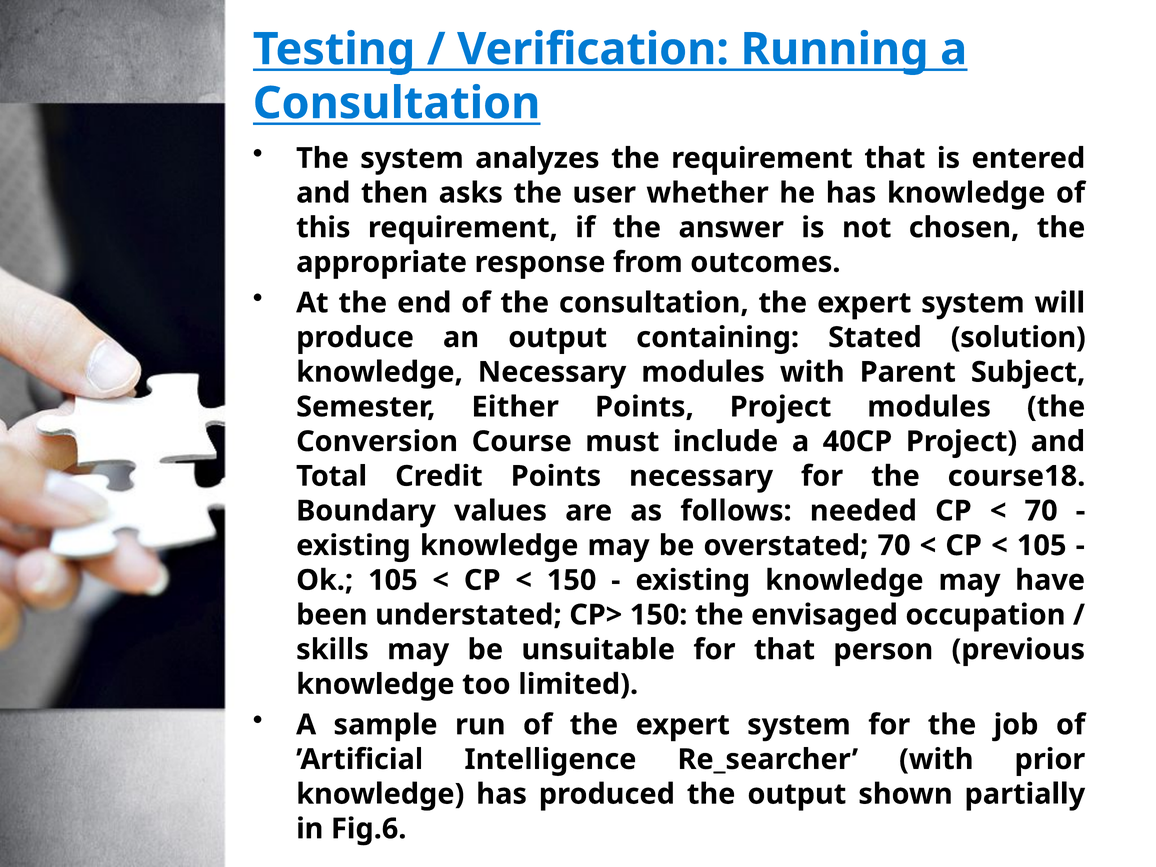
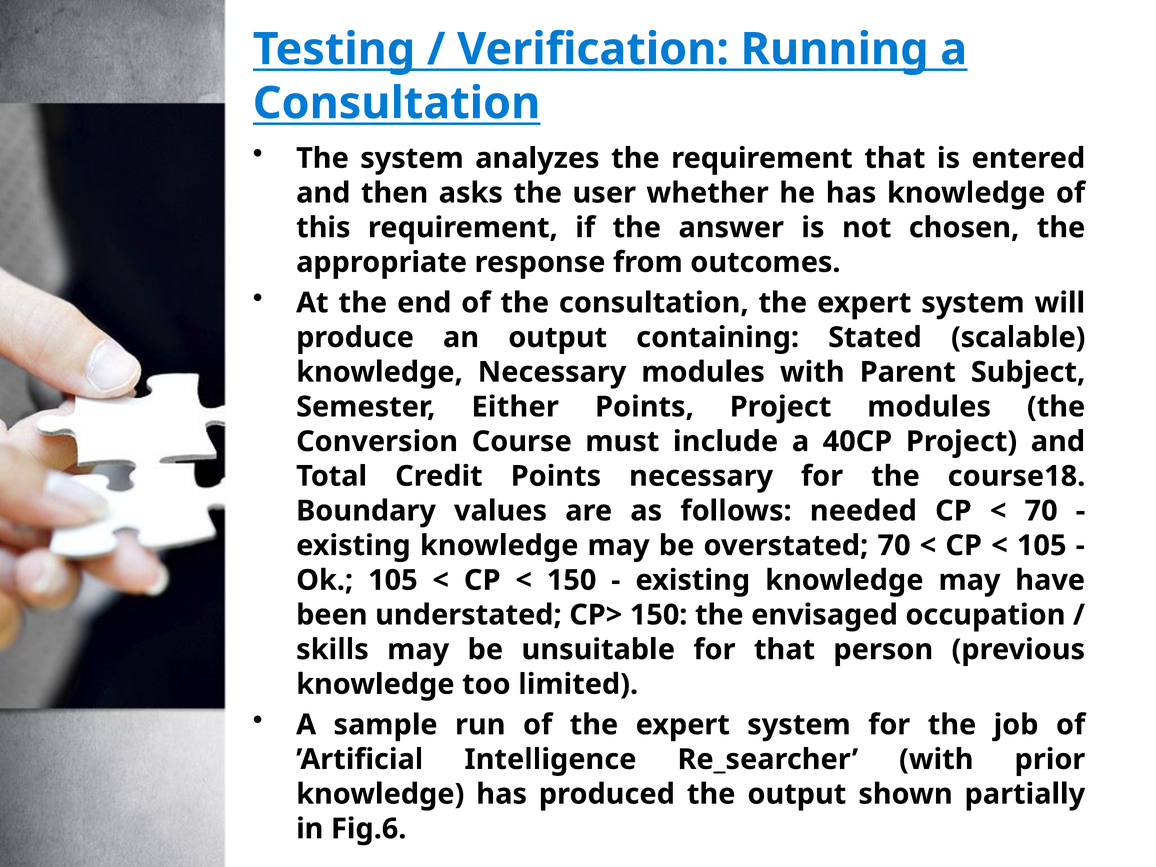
solution: solution -> scalable (1018, 337)
